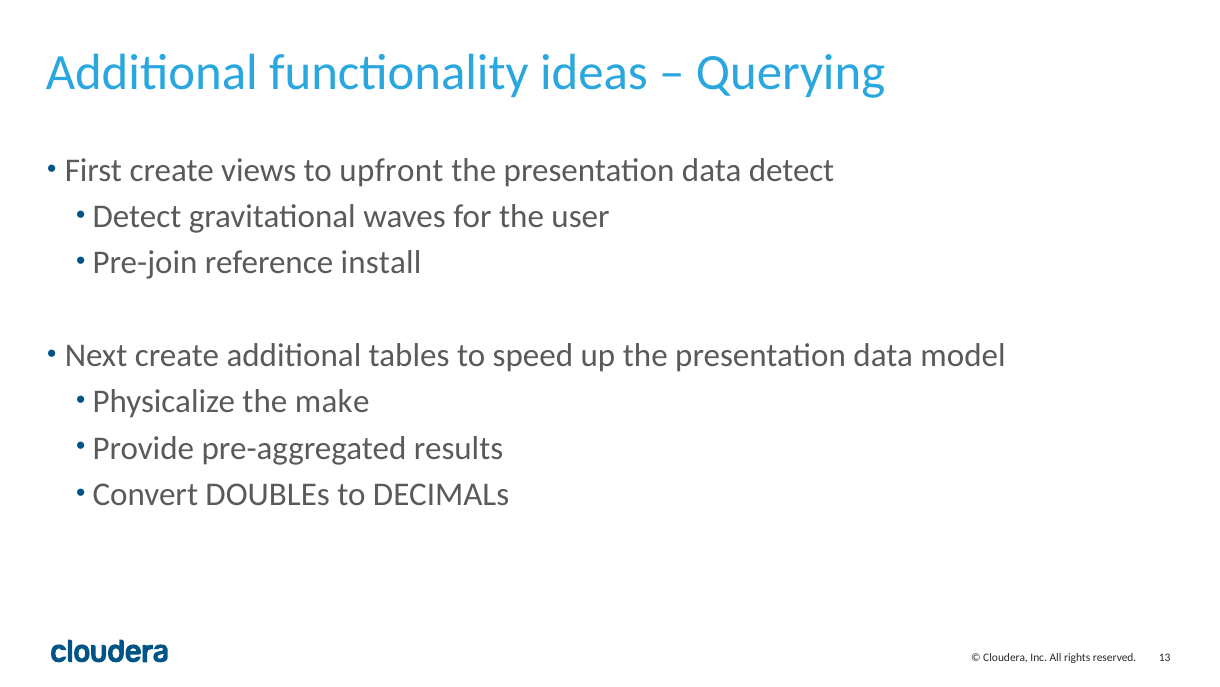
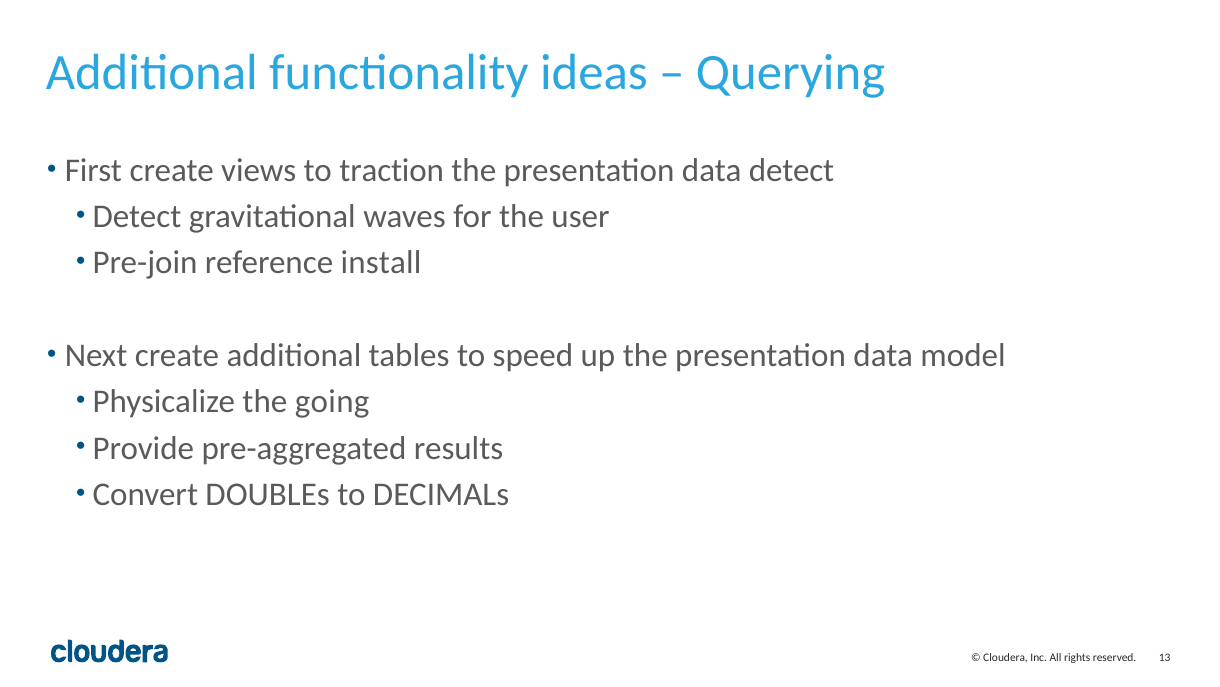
upfront: upfront -> traction (392, 170)
make: make -> going (332, 401)
